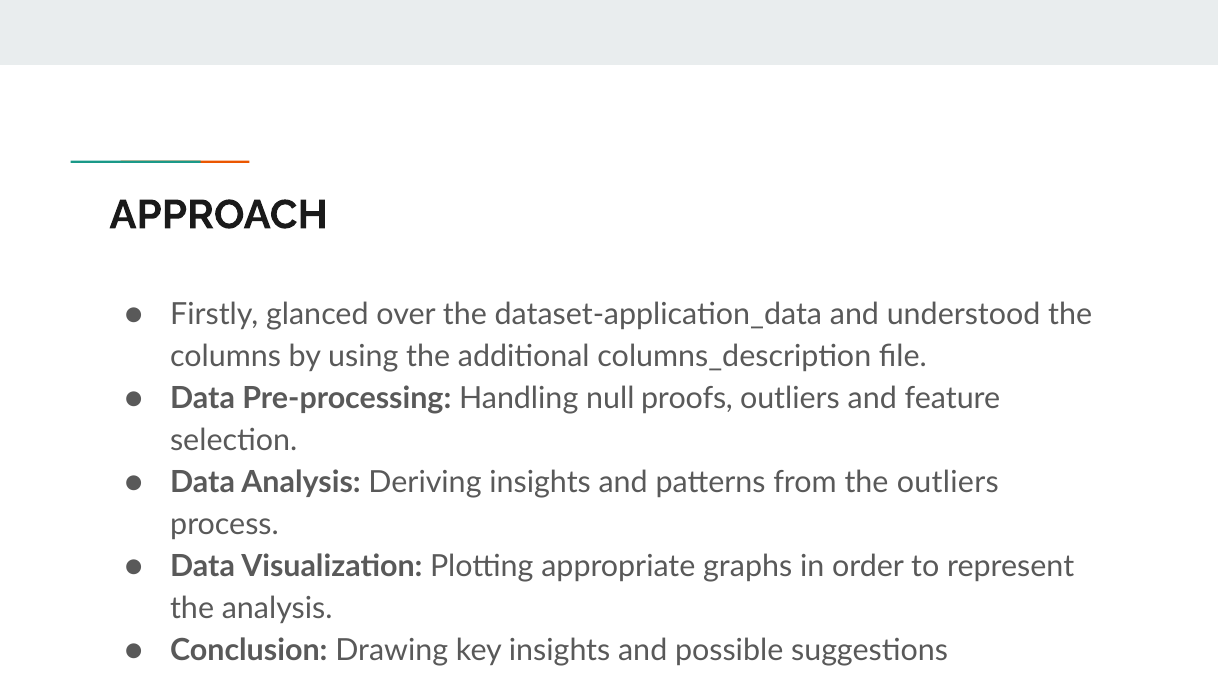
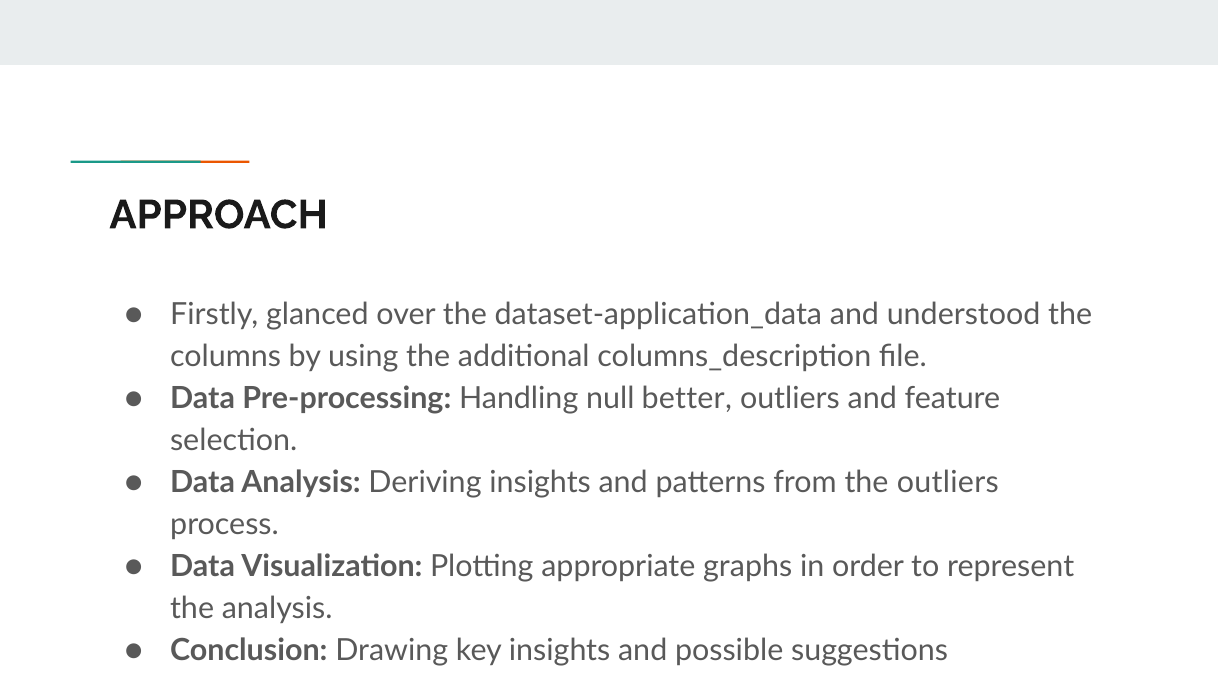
proofs: proofs -> better (687, 399)
